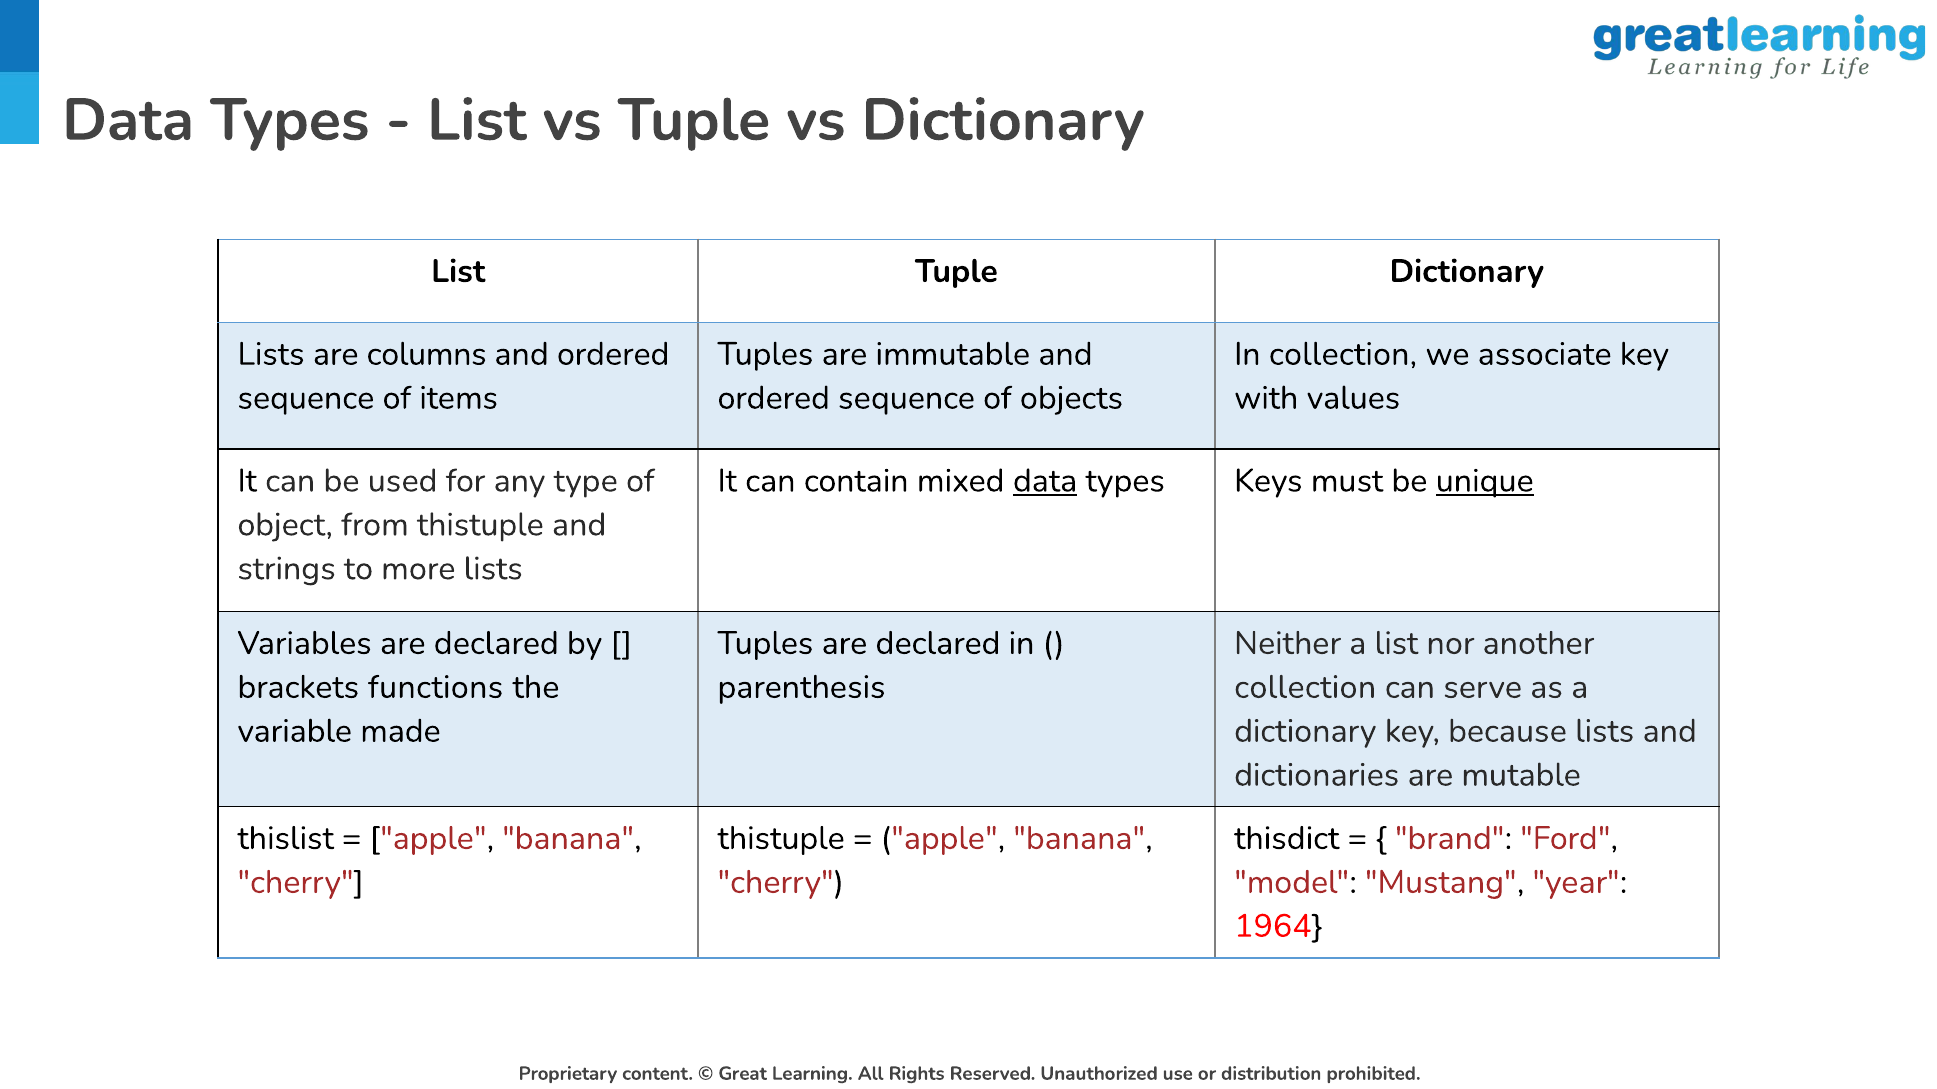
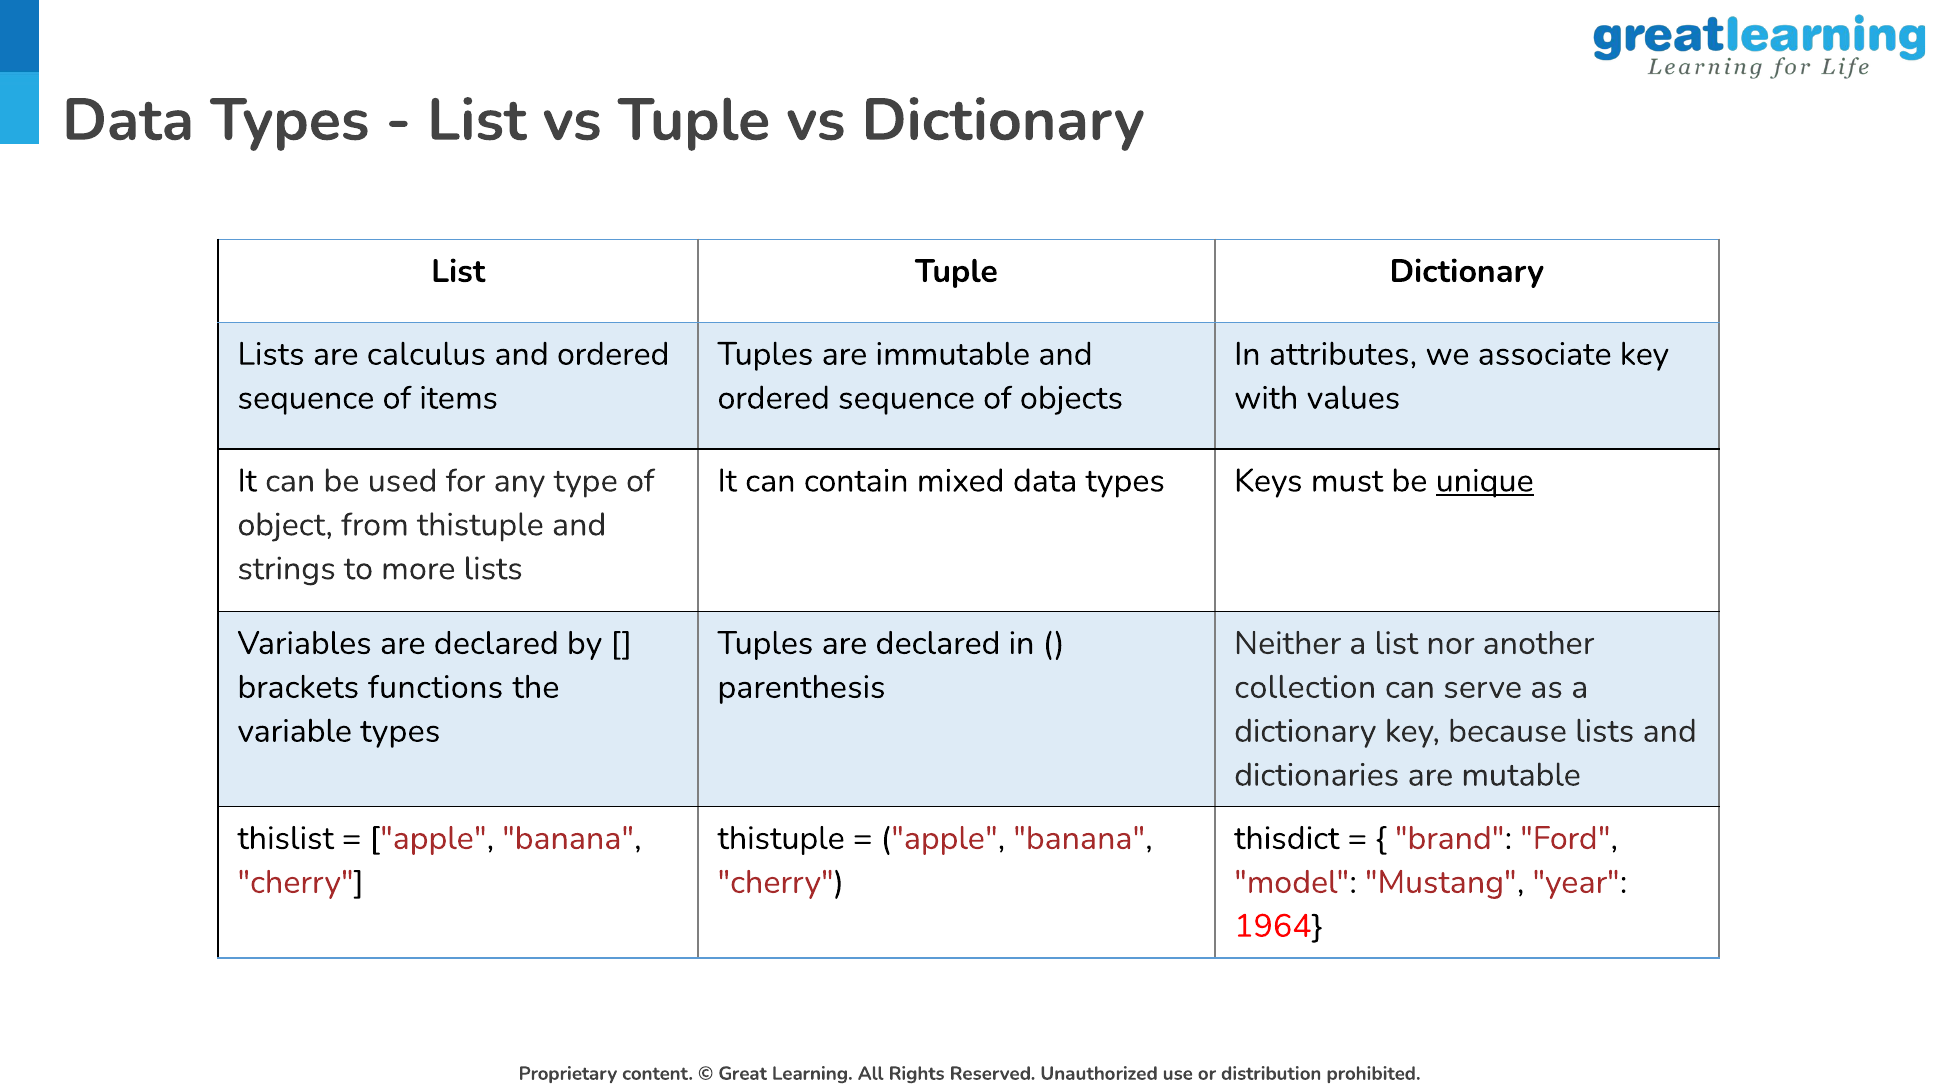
columns: columns -> calculus (426, 354)
In collection: collection -> attributes (1343, 354)
data underline: present -> none (1045, 481)
variable made: made -> types (400, 731)
